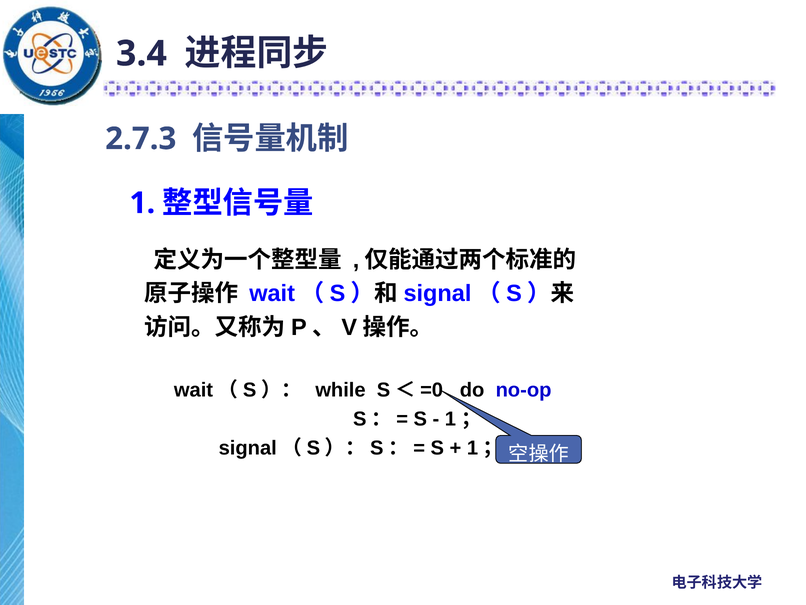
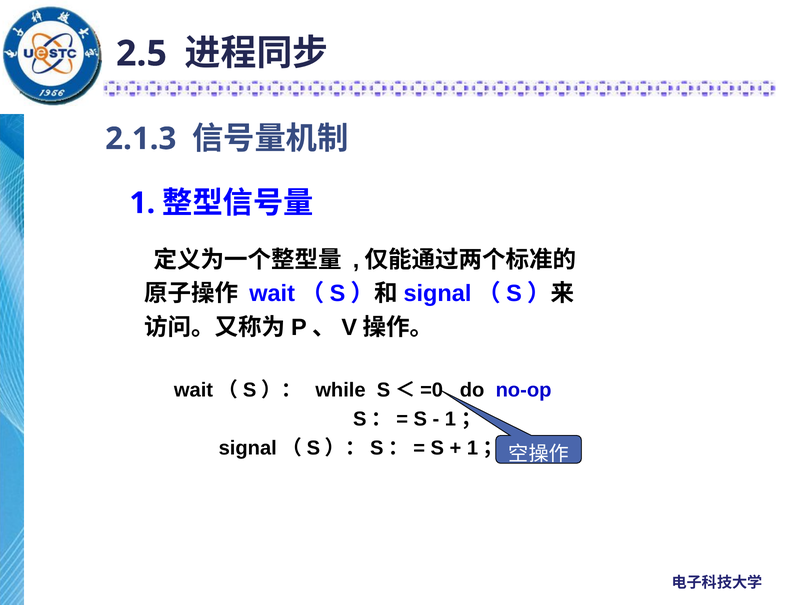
3.4: 3.4 -> 2.5 (141, 54)
2.7.3: 2.7.3 -> 2.1.3 (141, 139)
